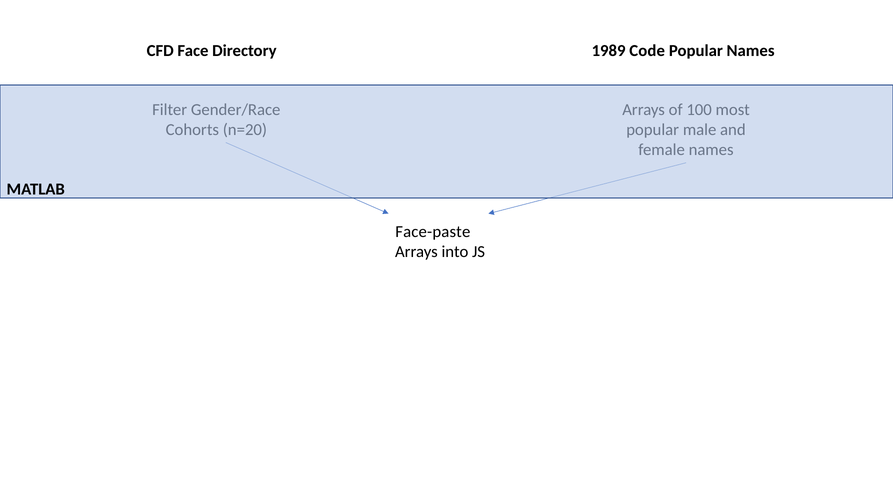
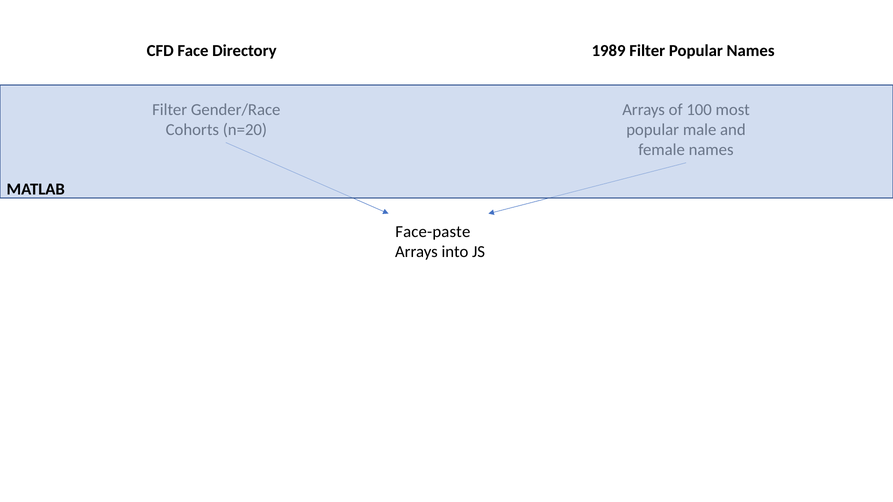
1989 Code: Code -> Filter (647, 51)
